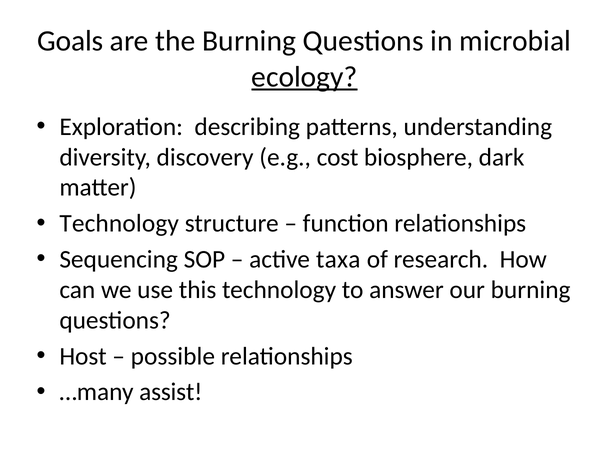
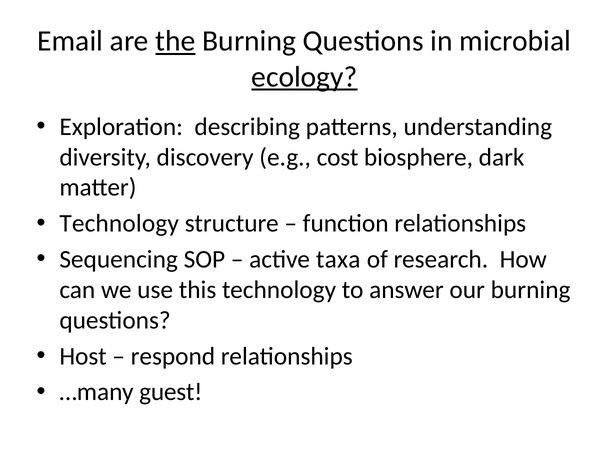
Goals: Goals -> Email (70, 41)
the underline: none -> present (176, 41)
possible: possible -> respond (173, 356)
assist: assist -> guest (171, 392)
